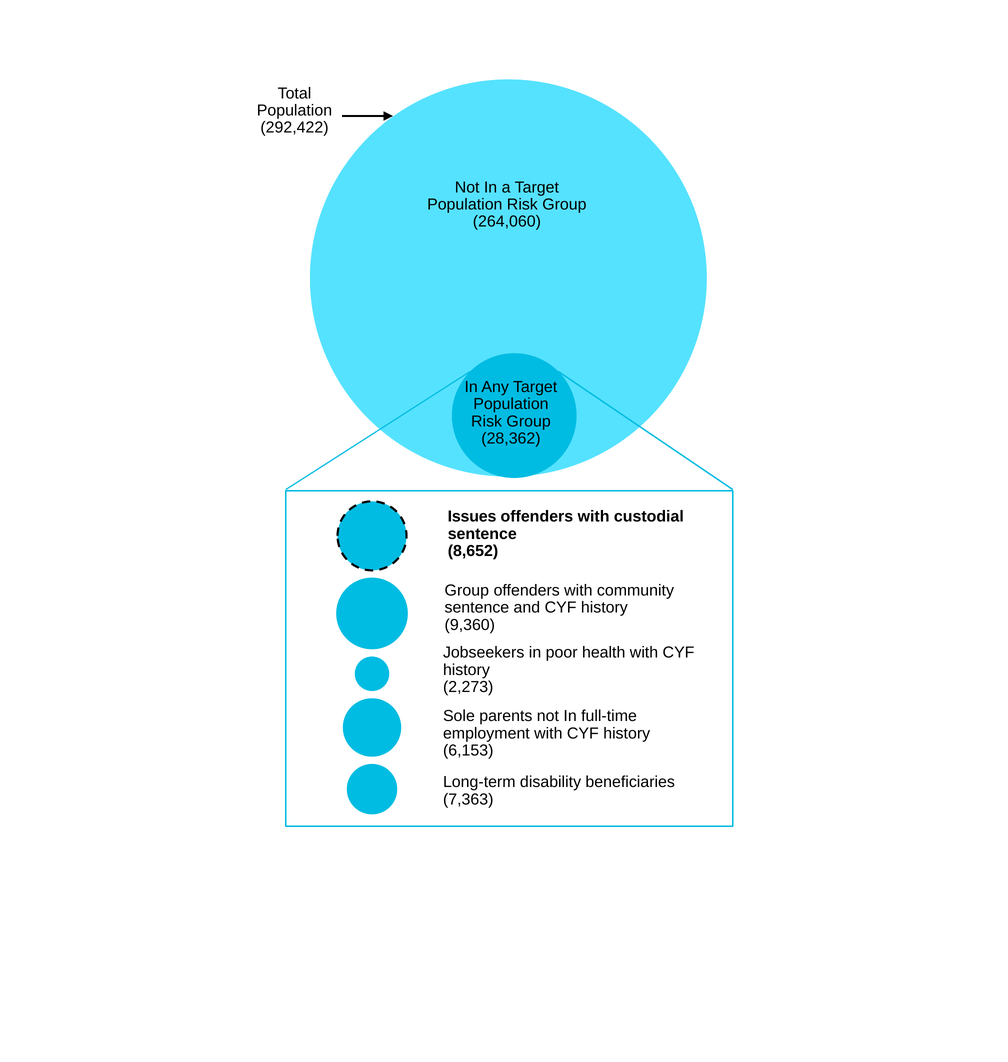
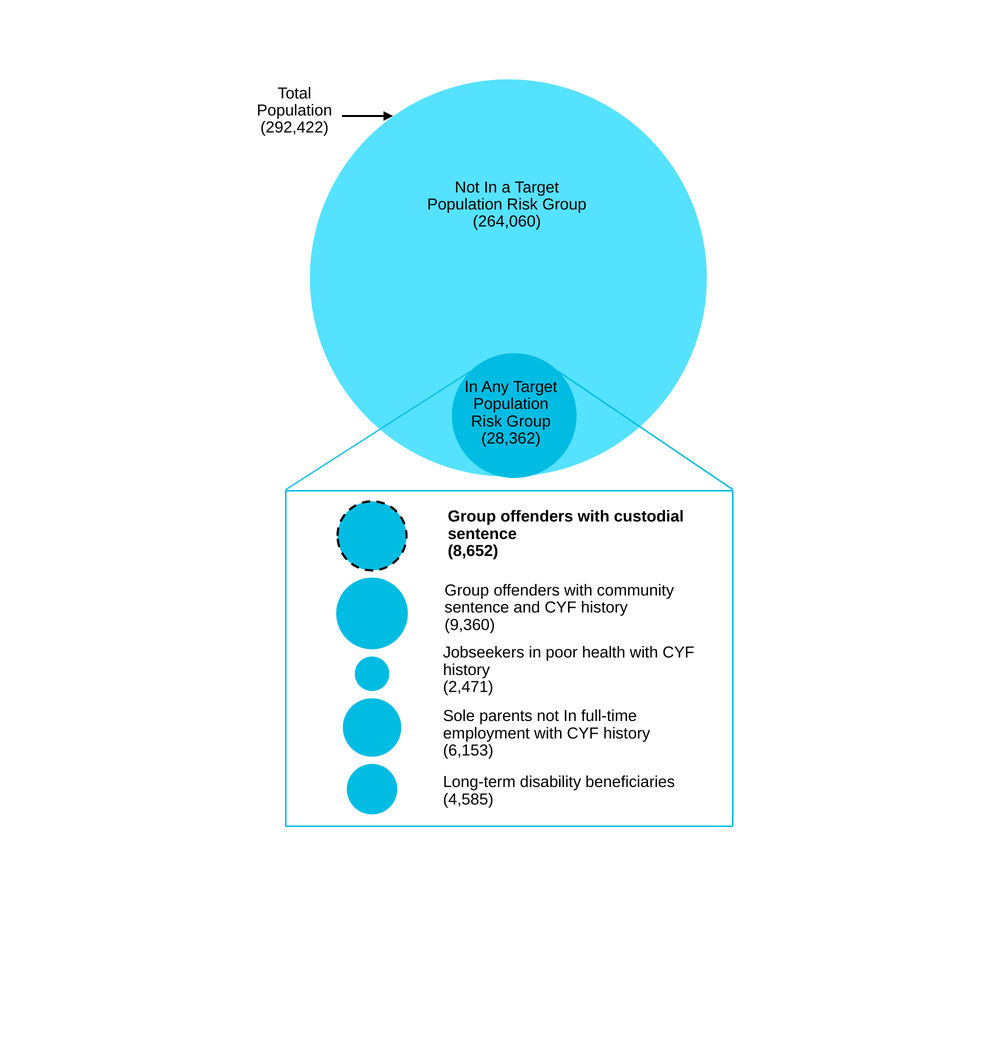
Issues: Issues -> Group (472, 516)
2,273: 2,273 -> 2,471 (468, 687)
7,363: 7,363 -> 4,585 (468, 799)
